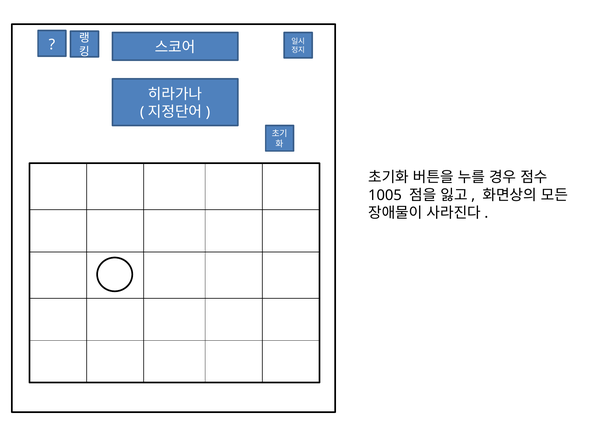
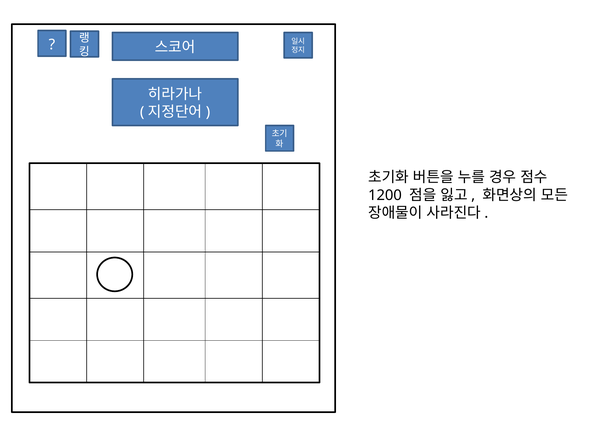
1005: 1005 -> 1200 (385, 195)
